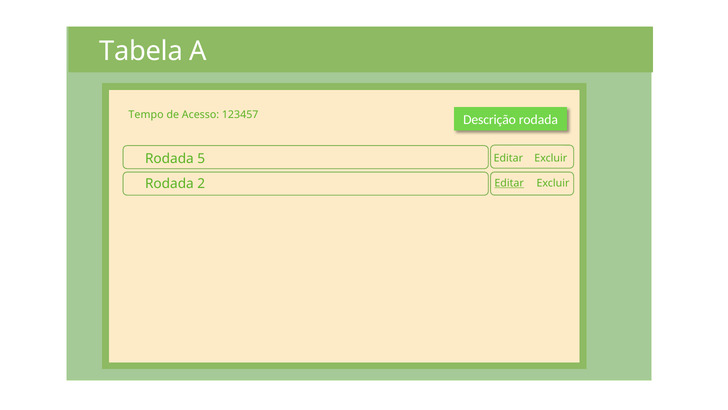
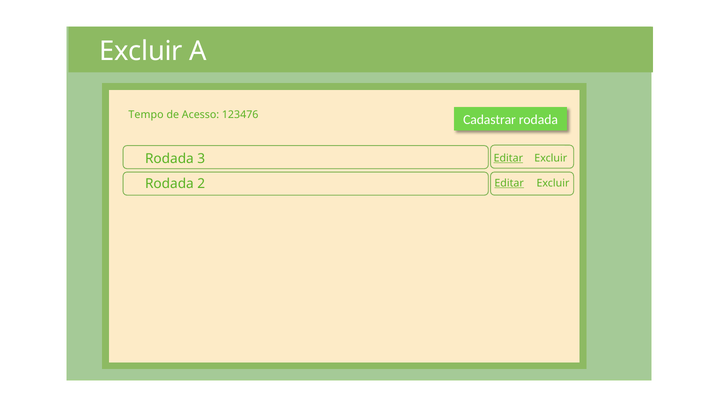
Tabela: Tabela -> Excluir (141, 51)
123457: 123457 -> 123476 (240, 114)
Descrição: Descrição -> Cadastrar (489, 120)
5: 5 -> 3 (201, 158)
Editar underline: none -> present (508, 158)
